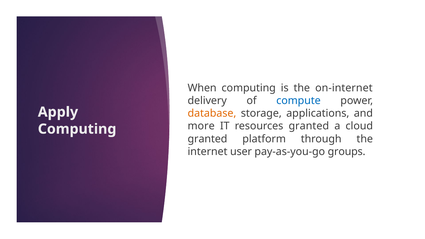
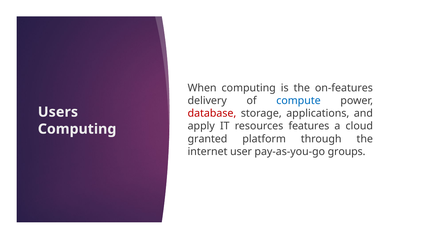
on-internet: on-internet -> on-features (344, 88)
Apply: Apply -> Users (58, 112)
database colour: orange -> red (212, 113)
more: more -> apply (201, 126)
resources granted: granted -> features (309, 126)
